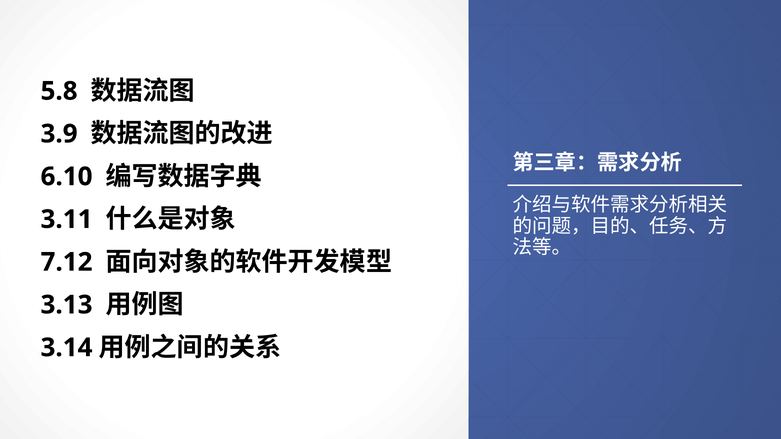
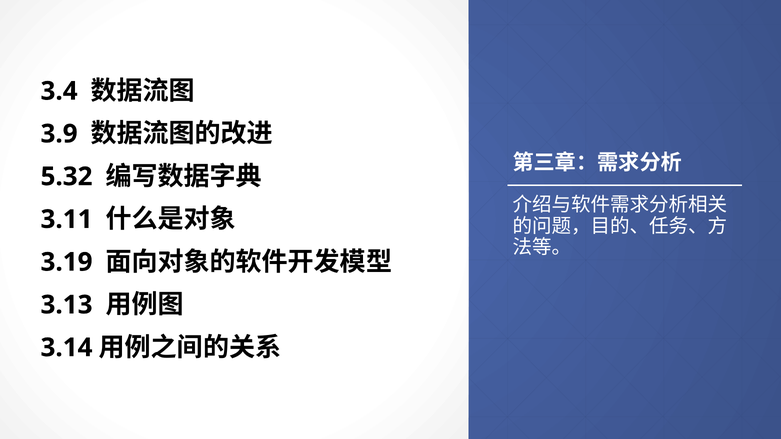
5.8: 5.8 -> 3.4 (59, 91)
6.10: 6.10 -> 5.32 (67, 177)
7.12: 7.12 -> 3.19 (67, 262)
